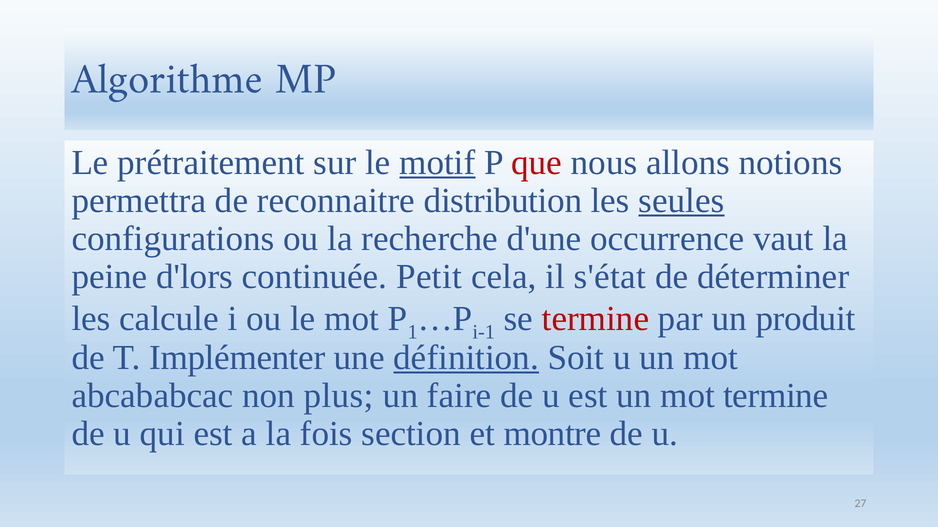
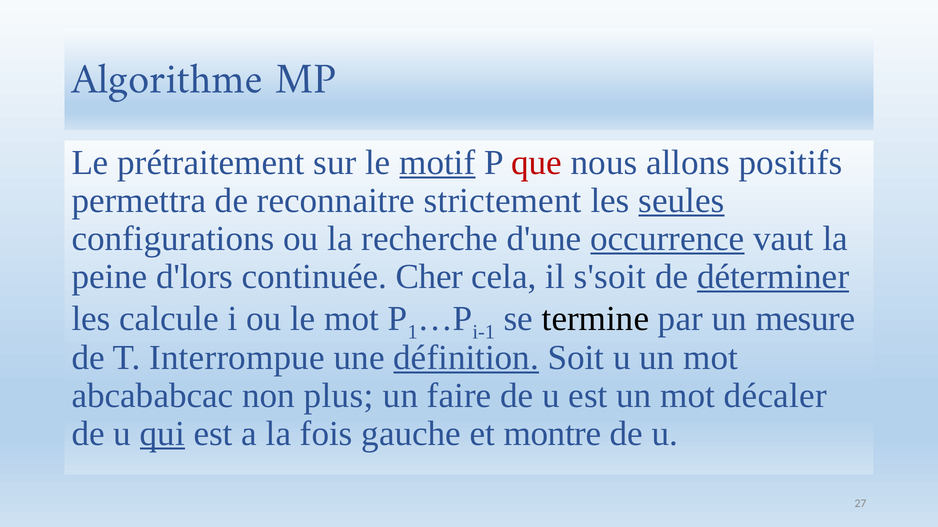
notions: notions -> positifs (791, 163)
distribution: distribution -> strictement (503, 201)
occurrence underline: none -> present (667, 239)
Petit: Petit -> Cher (429, 277)
s'état: s'état -> s'soit (610, 277)
déterminer underline: none -> present (773, 277)
termine colour: red -> black (595, 319)
produit: produit -> mesure (806, 319)
Implémenter: Implémenter -> Interrompue (237, 358)
mot termine: termine -> décaler (775, 396)
qui underline: none -> present (162, 434)
section: section -> gauche (411, 434)
